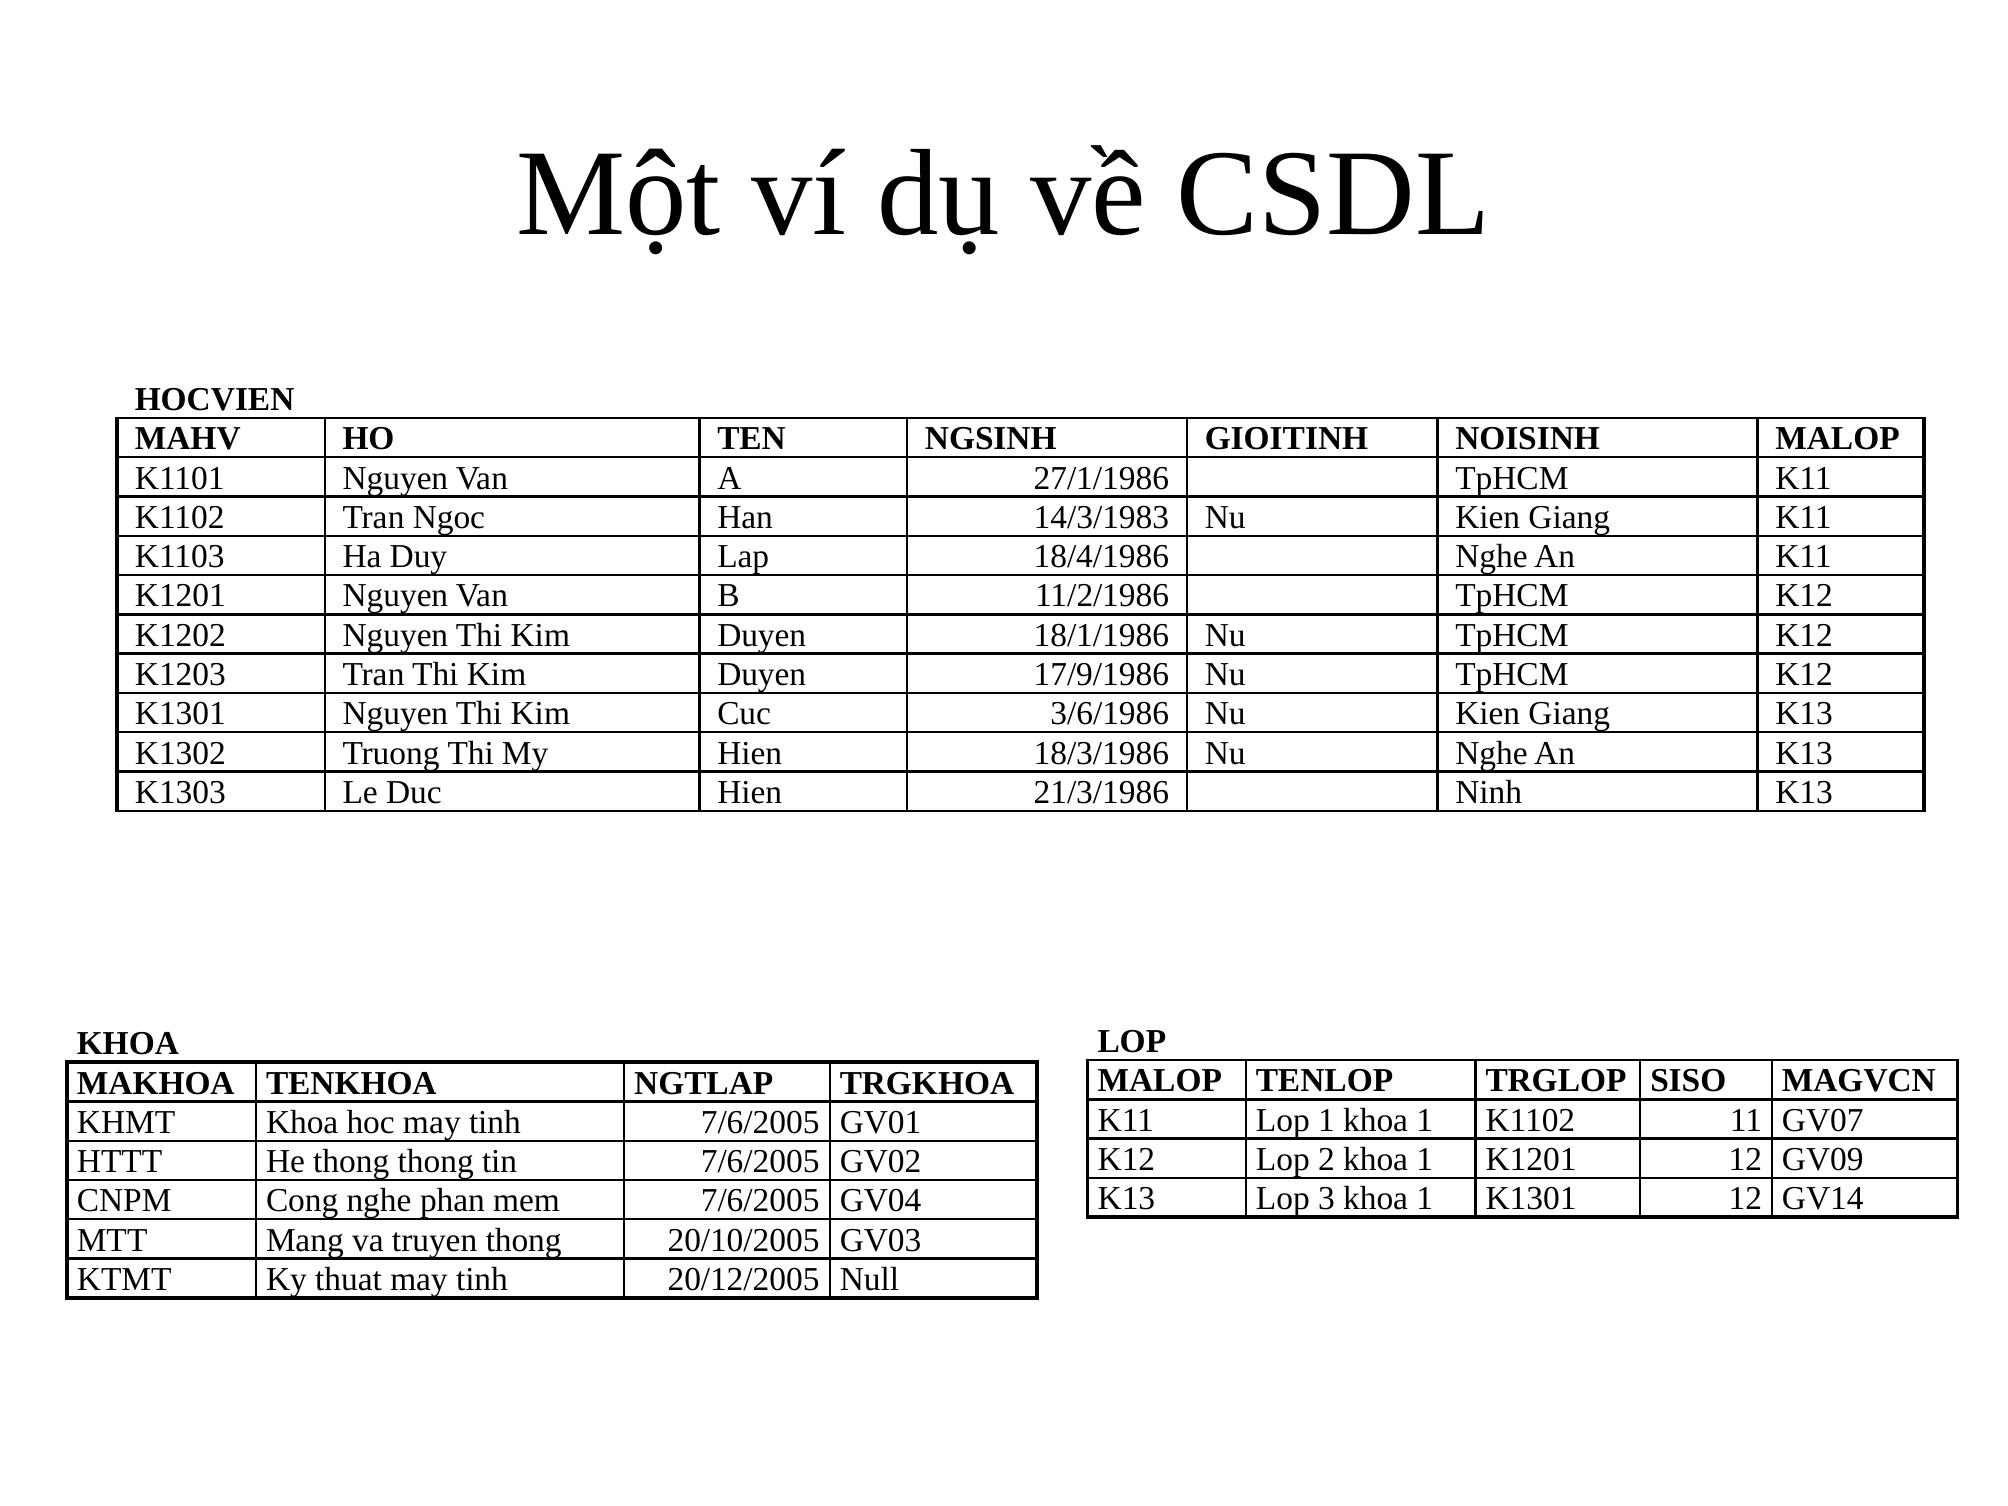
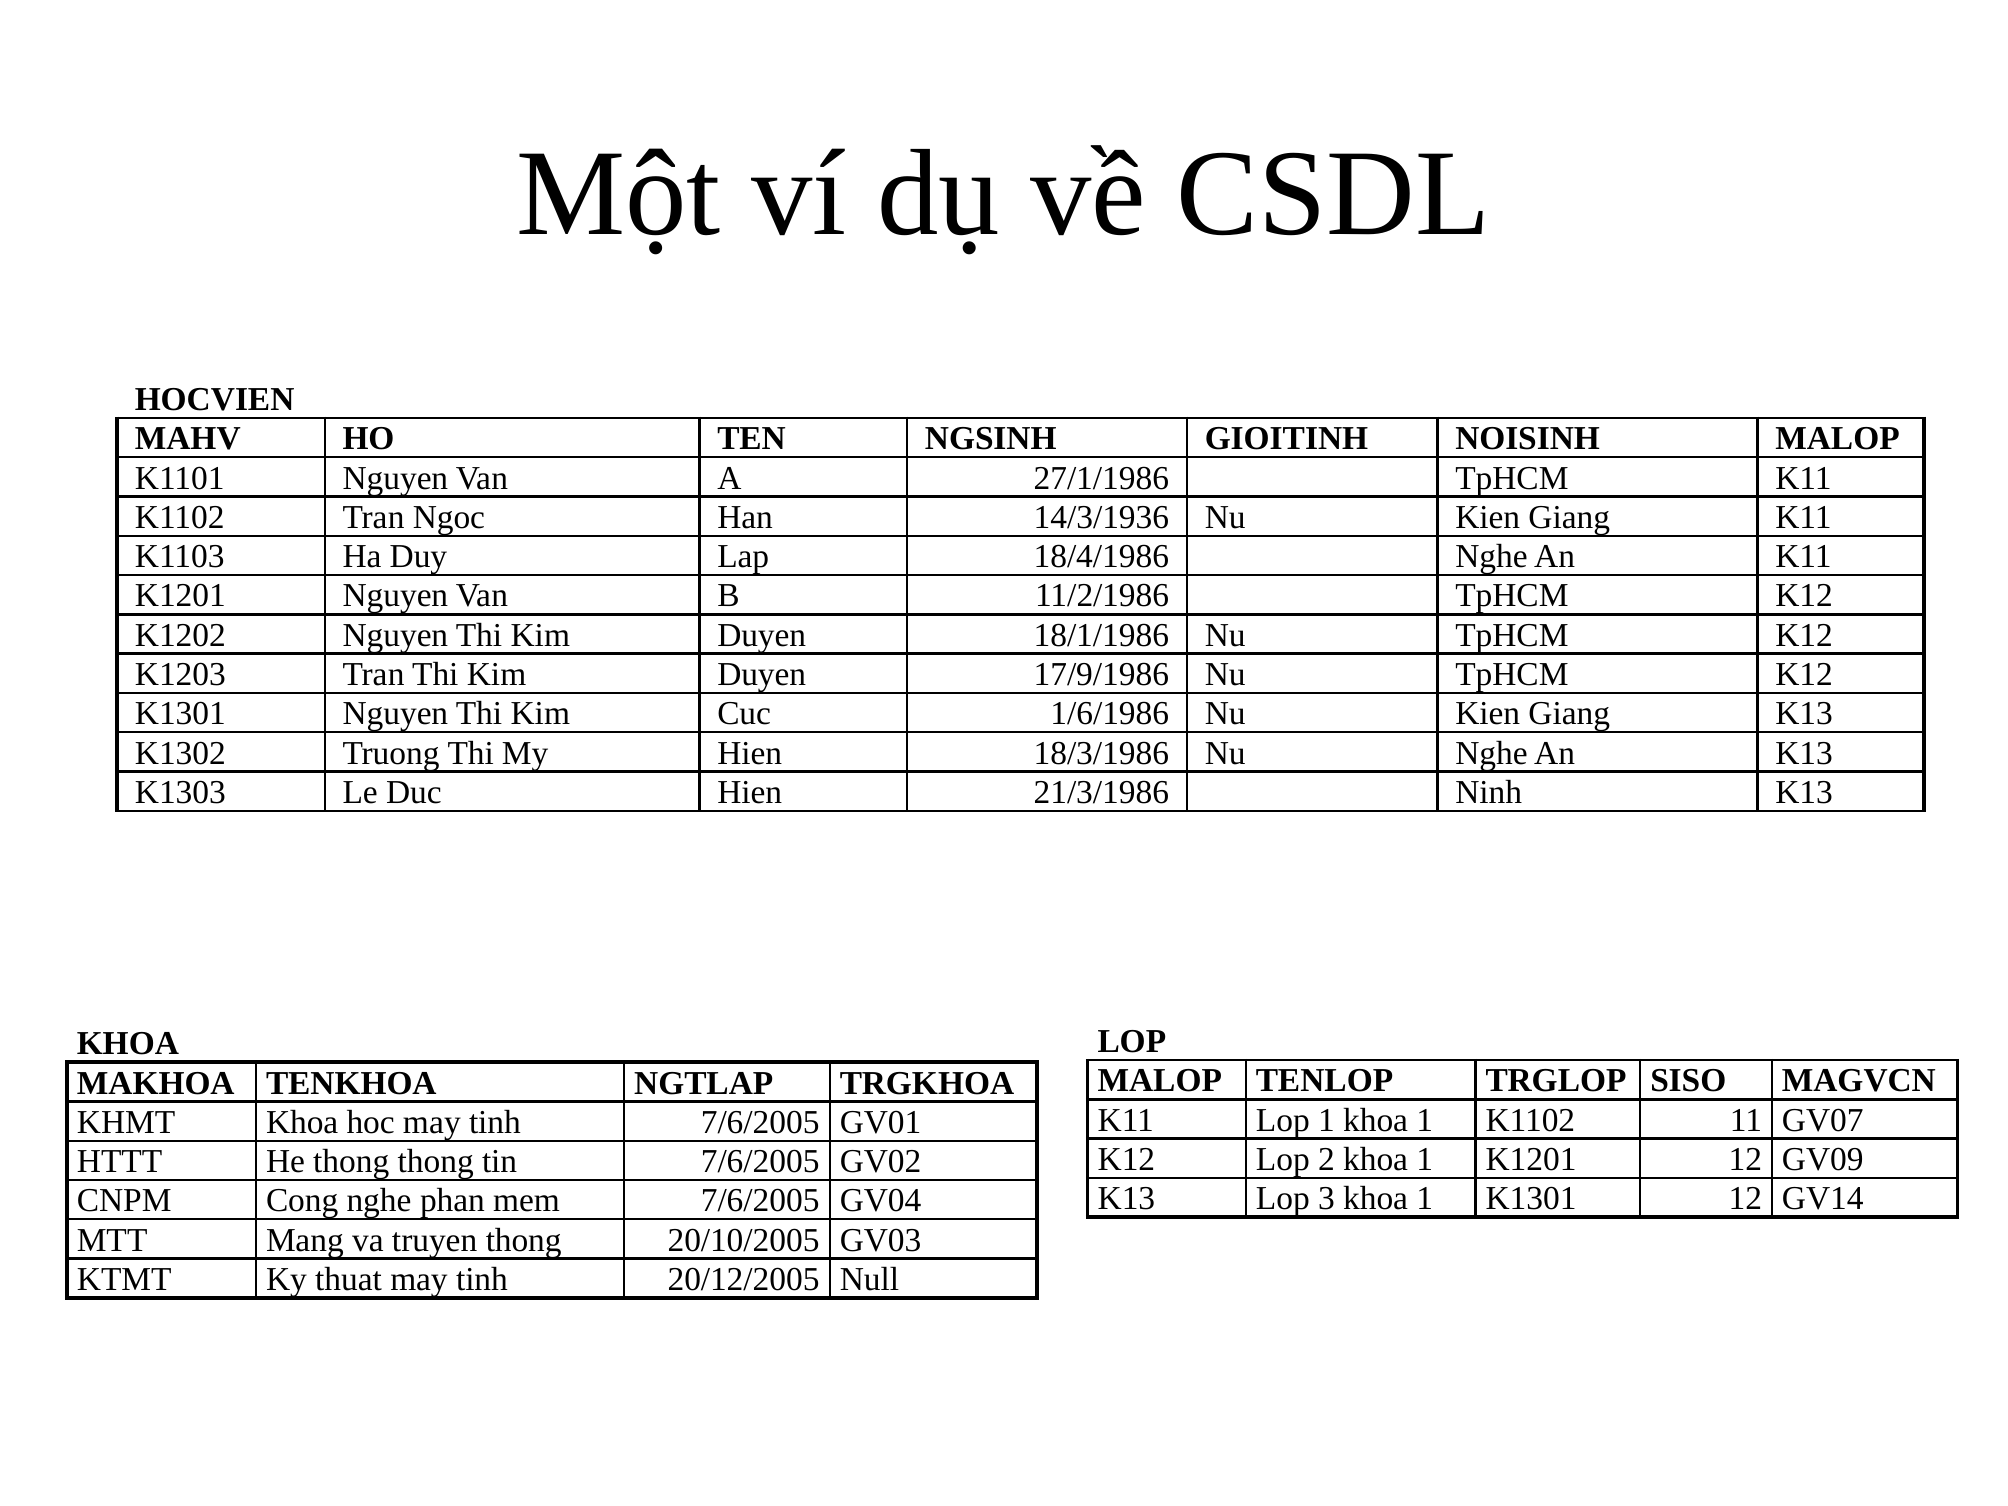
14/3/1983: 14/3/1983 -> 14/3/1936 (1101, 517)
3/6/1986: 3/6/1986 -> 1/6/1986 (1110, 714)
